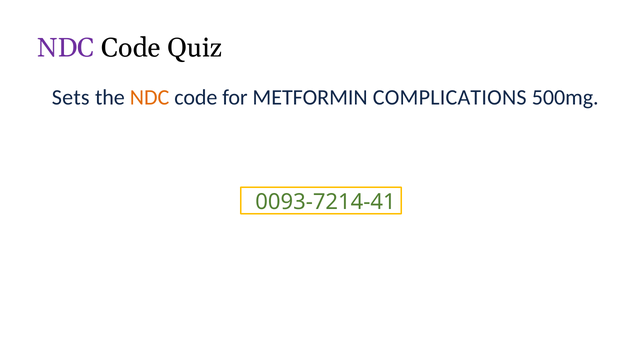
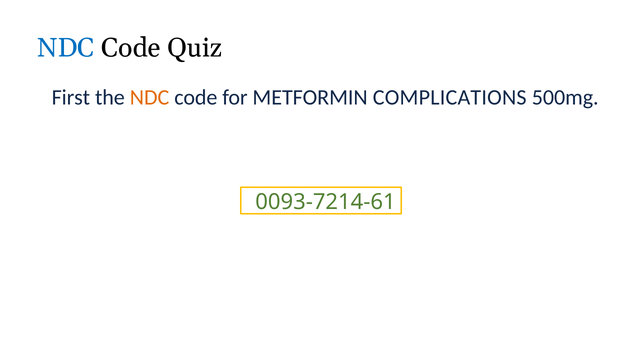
NDC colour: purple -> blue (66, 48)
Sets: Sets -> First (71, 97)
0093-7214-41: 0093-7214-41 -> 0093-7214-61 (326, 202)
